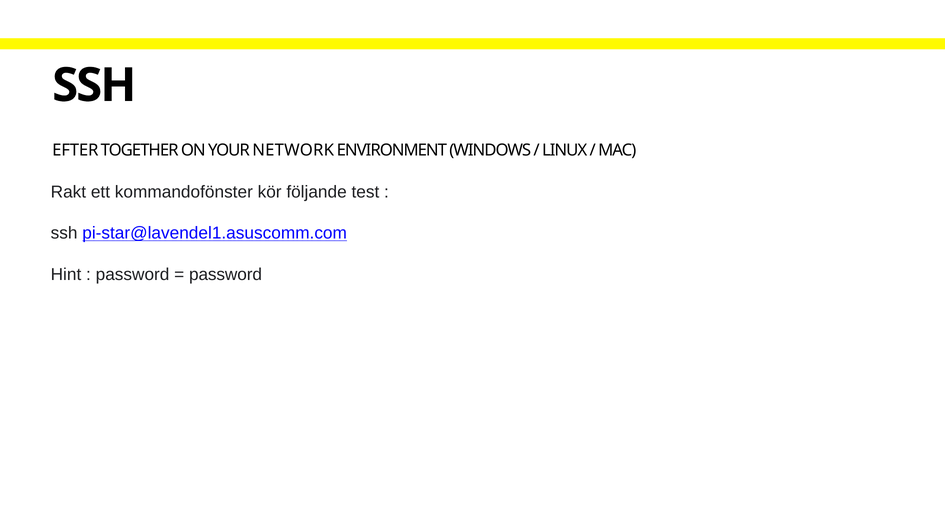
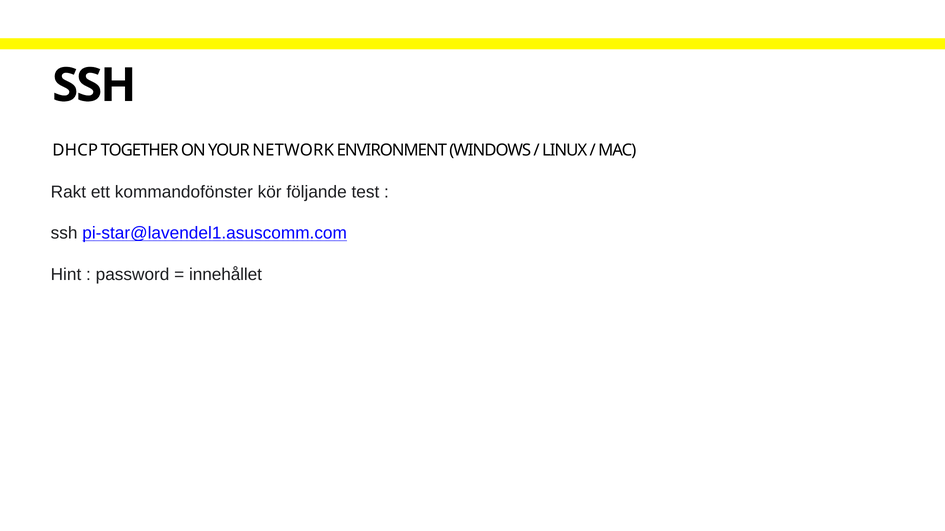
EFTER: EFTER -> DHCP (75, 151)
password: password -> innehållet (226, 275)
